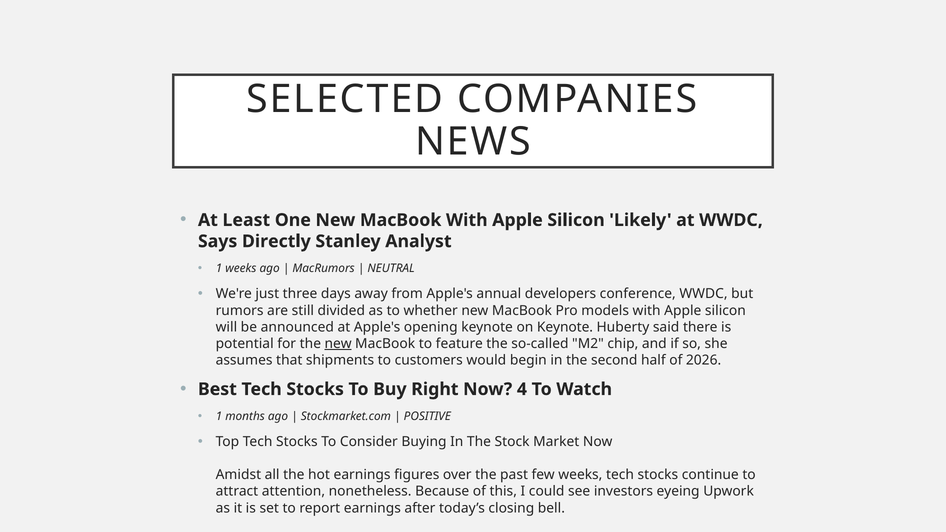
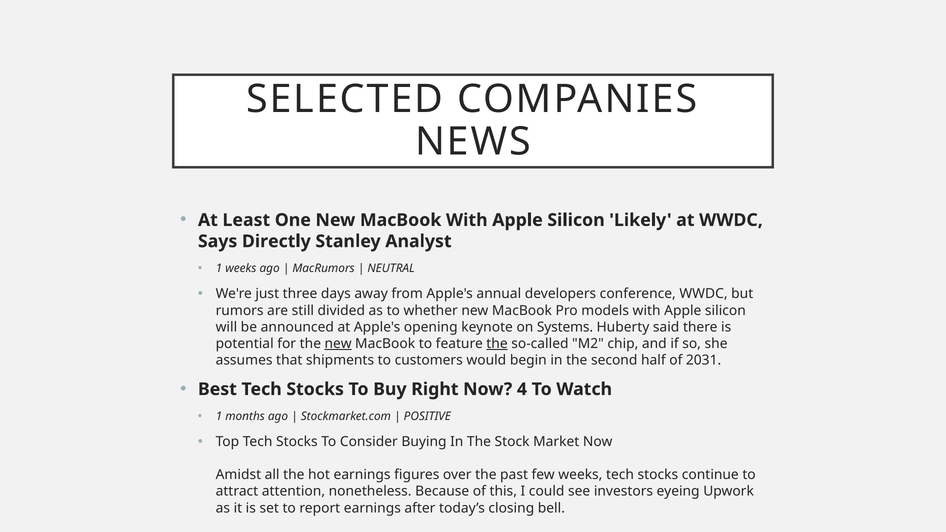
on Keynote: Keynote -> Systems (565, 327)
the underline: none -> present (497, 344)
2026: 2026 -> 2031 (704, 360)
